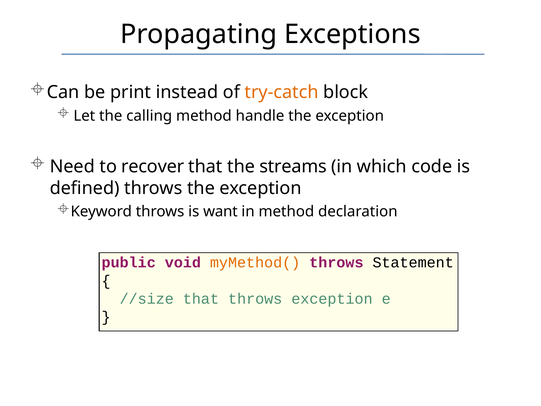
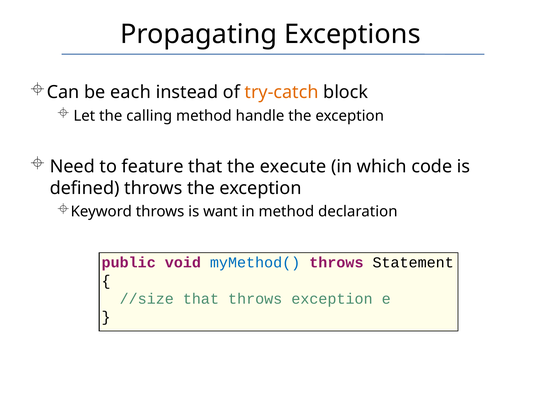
print: print -> each (131, 92)
recover: recover -> feature (153, 166)
streams: streams -> execute (293, 166)
myMethod( colour: orange -> blue (255, 263)
